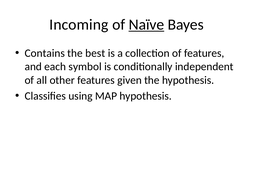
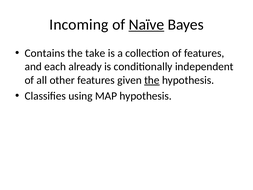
best: best -> take (95, 53)
symbol: symbol -> already (85, 67)
the underline: none -> present (152, 80)
